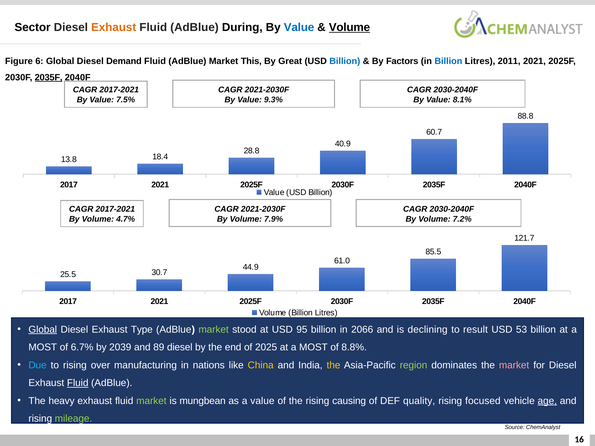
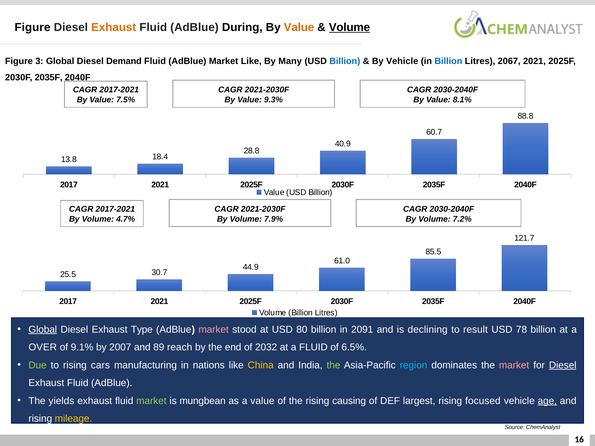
Sector: Sector -> Figure (33, 27)
Value colour: blue -> orange (299, 27)
6: 6 -> 3 (39, 61)
Market This: This -> Like (251, 61)
Great: Great -> Many (290, 61)
By Factors: Factors -> Vehicle (402, 61)
2011: 2011 -> 2067 (509, 61)
2035F underline: present -> none (49, 77)
market colour: light green -> pink (214, 330)
95: 95 -> 80 (302, 330)
2066: 2066 -> 2091 (362, 330)
53: 53 -> 78 (522, 330)
MOST: MOST -> OVER (43, 347)
6.7%: 6.7% -> 9.1% (82, 347)
2039: 2039 -> 2007 (120, 347)
89 diesel: diesel -> reach (180, 347)
2025: 2025 -> 2032 (266, 347)
MOST: MOST -> FLUID (313, 347)
8.8%: 8.8% -> 6.5% (354, 347)
Due colour: light blue -> light green (38, 365)
over: over -> cars (100, 365)
the colour: yellow -> light green (333, 365)
region colour: light green -> light blue (414, 365)
Diesel underline: none -> present (563, 365)
Fluid underline: present -> none (78, 383)
heavy: heavy -> yields (61, 401)
quality: quality -> largest (419, 401)
mileage colour: light green -> yellow (74, 419)
